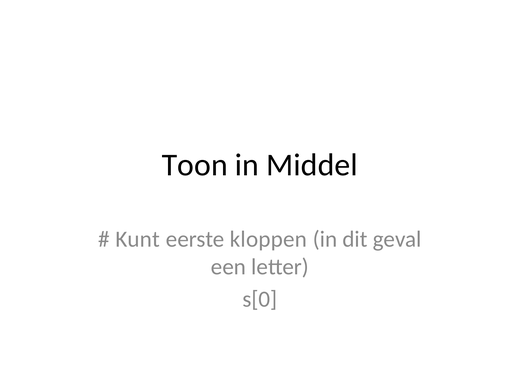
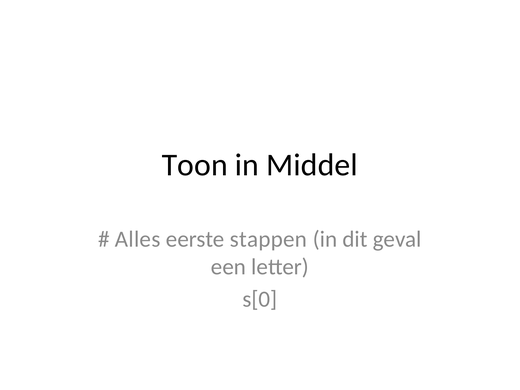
Kunt: Kunt -> Alles (138, 239)
kloppen: kloppen -> stappen (268, 239)
